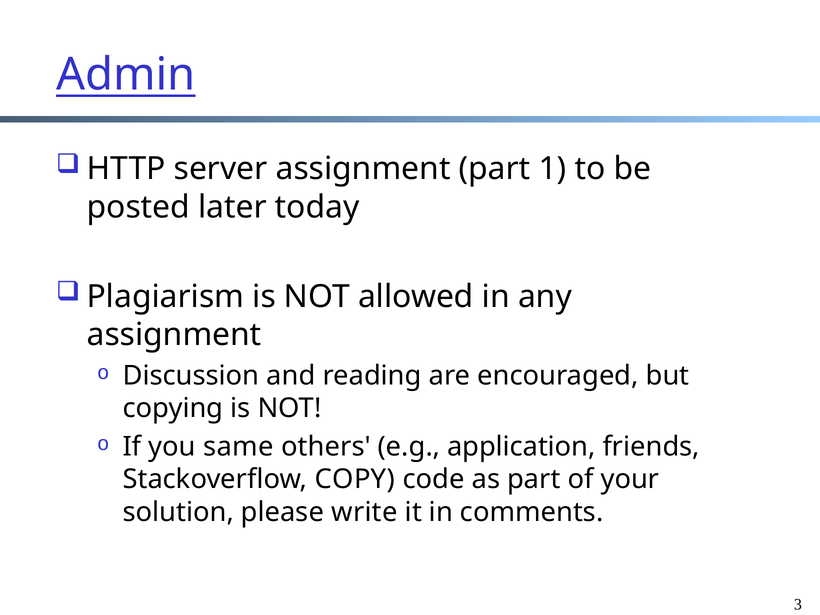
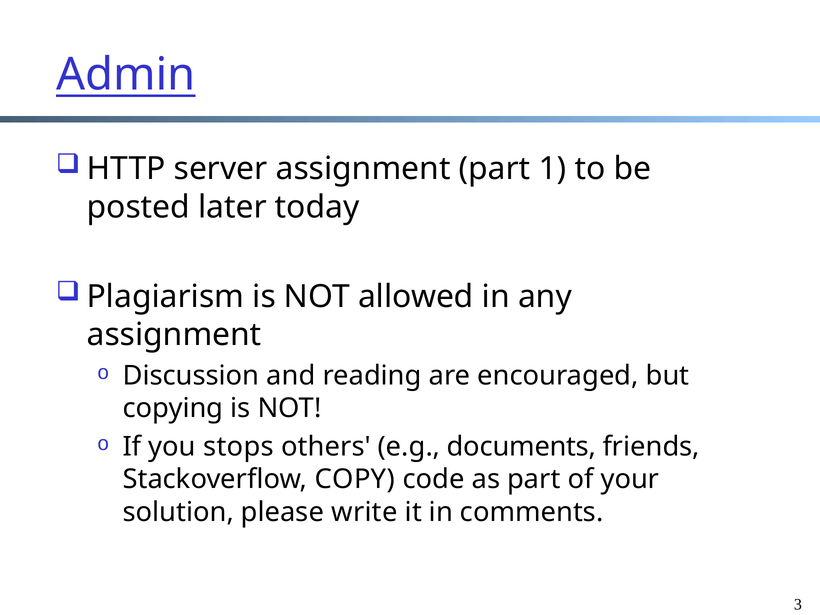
same: same -> stops (239, 447)
application: application -> documents (521, 447)
